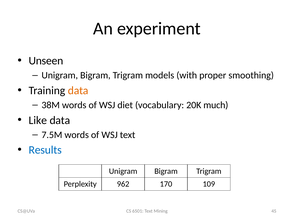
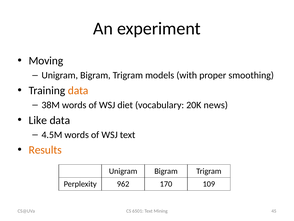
Unseen: Unseen -> Moving (46, 61)
much: much -> news (216, 105)
7.5M: 7.5M -> 4.5M (52, 135)
Results colour: blue -> orange (45, 150)
